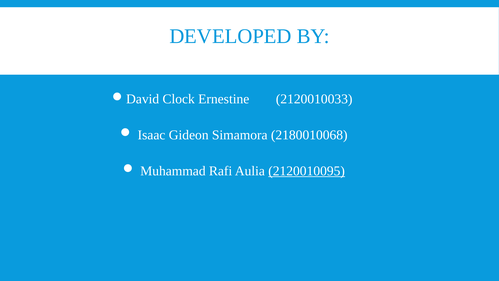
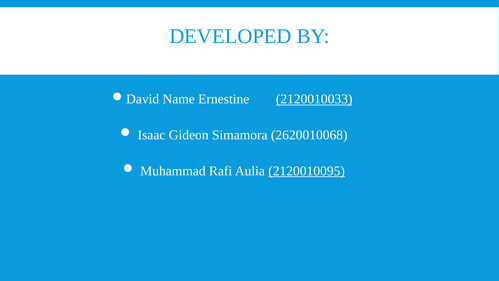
Clock: Clock -> Name (179, 99)
2120010033 underline: none -> present (314, 99)
2180010068: 2180010068 -> 2620010068 (309, 135)
